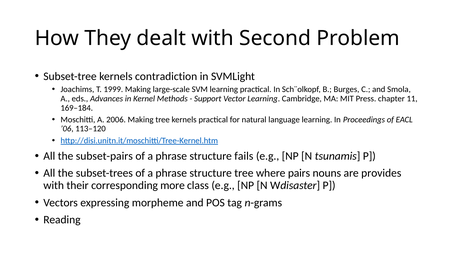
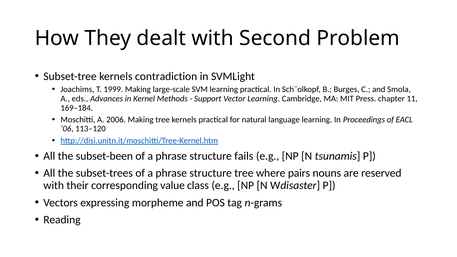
subset-pairs: subset-pairs -> subset-been (104, 156)
provides: provides -> reserved (381, 173)
more: more -> value (173, 186)
